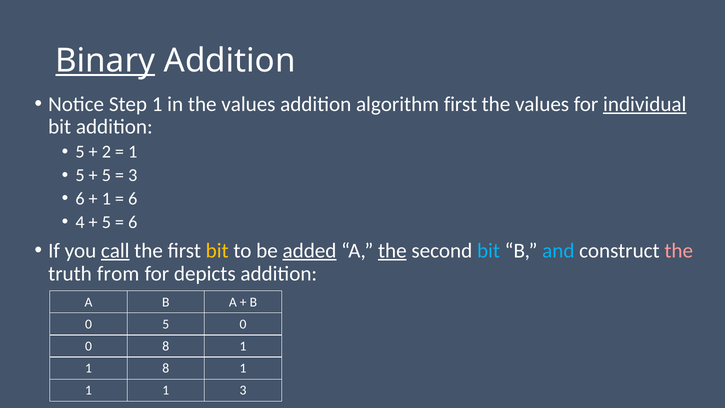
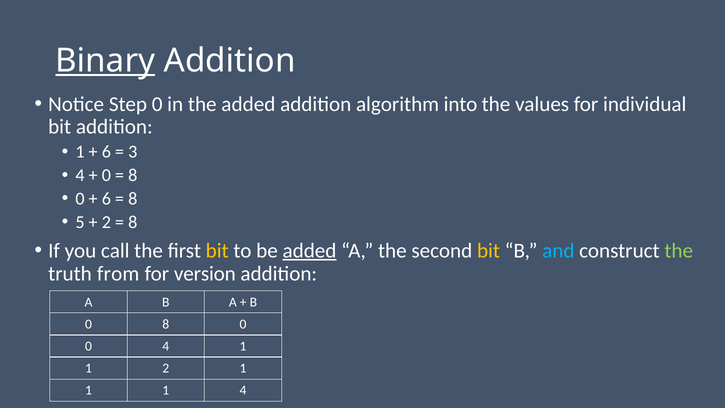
Step 1: 1 -> 0 (157, 104)
in the values: values -> added (248, 104)
algorithm first: first -> into (461, 104)
individual underline: present -> none (645, 104)
5: 5 -> 1 (80, 152)
2: 2 -> 6 (106, 152)
1: 1 -> 3 (133, 152)
5: 5 -> 4 (80, 175)
5: 5 -> 0 (106, 175)
3: 3 -> 8 (133, 175)
6: 6 -> 0 (80, 199)
1: 1 -> 6 (106, 199)
6: 6 -> 8 (133, 199)
4: 4 -> 5 (80, 222)
5: 5 -> 2 (106, 222)
6: 6 -> 8 (133, 222)
call underline: present -> none (115, 251)
the underline: present -> none (392, 251)
bit colour: light blue -> yellow (489, 251)
the colour: pink -> light green (679, 251)
depicts: depicts -> version (205, 273)
0 5: 5 -> 8 (166, 324)
0 8: 8 -> 4 (166, 346)
1 8: 8 -> 2 (166, 368)
1 3: 3 -> 4 (243, 390)
